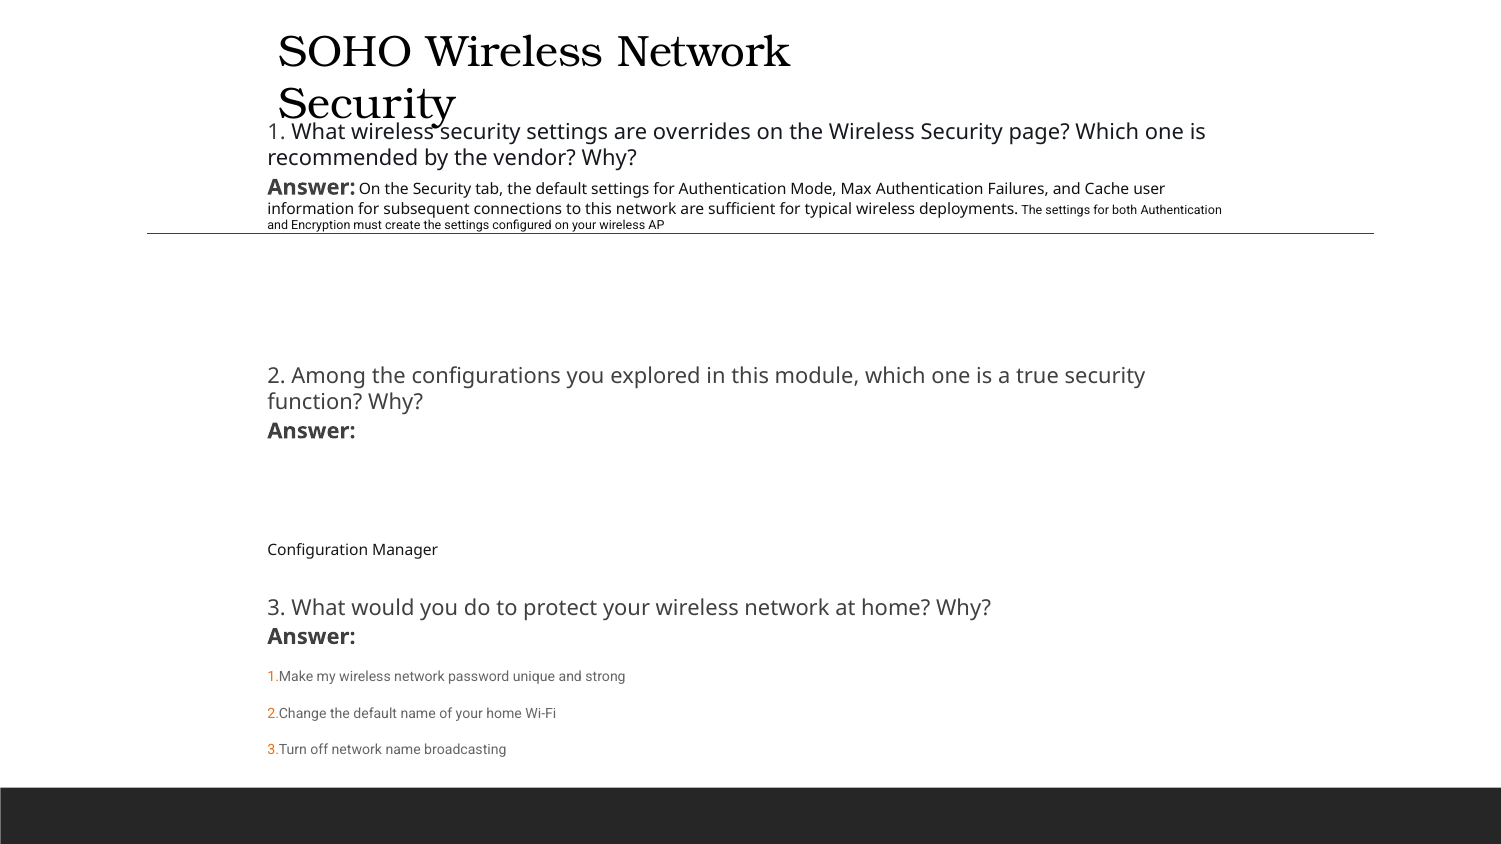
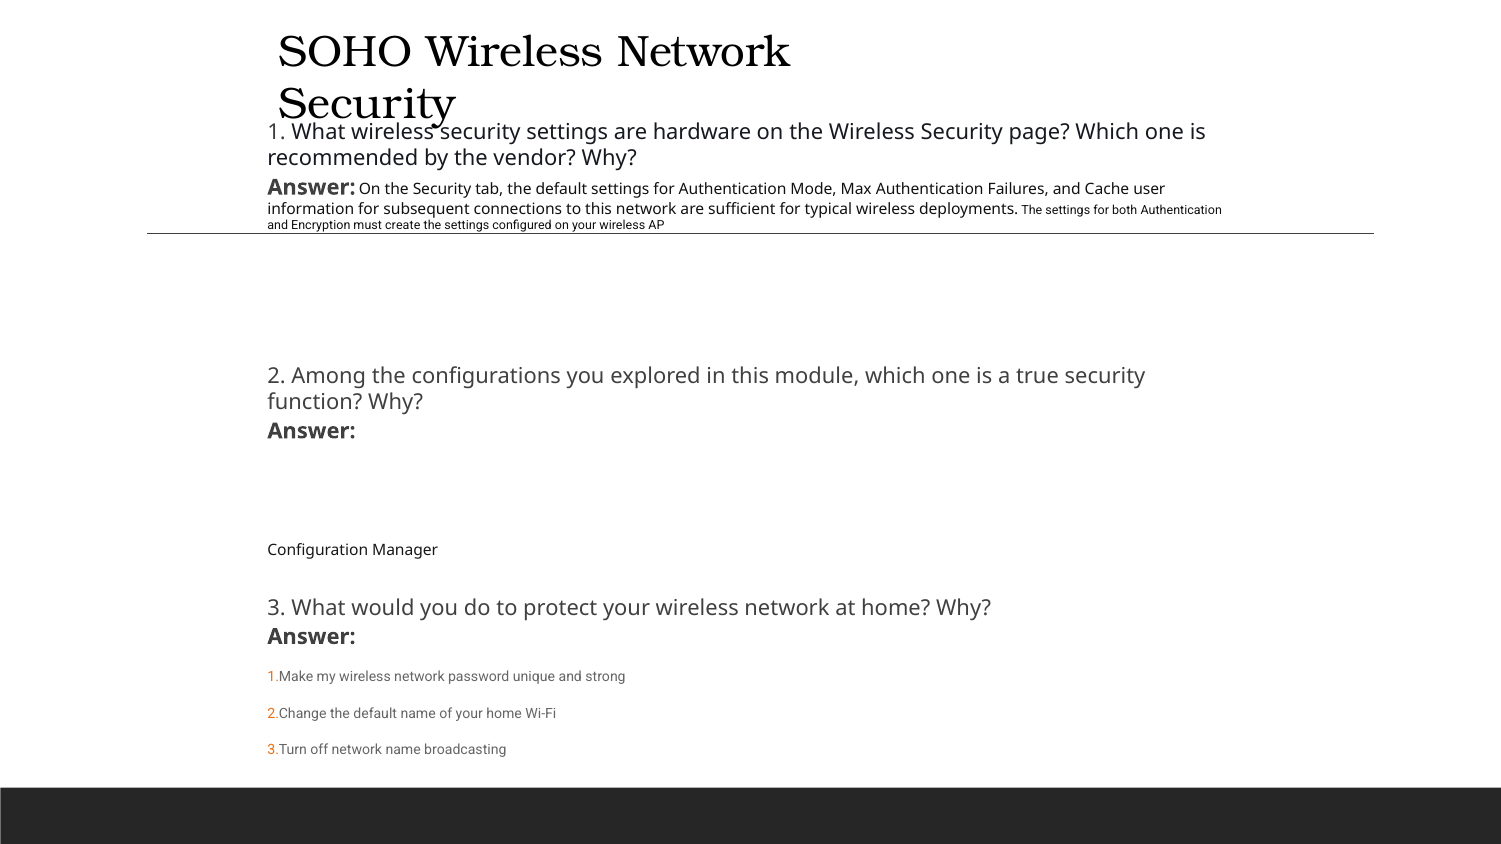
overrides: overrides -> hardware (702, 133)
